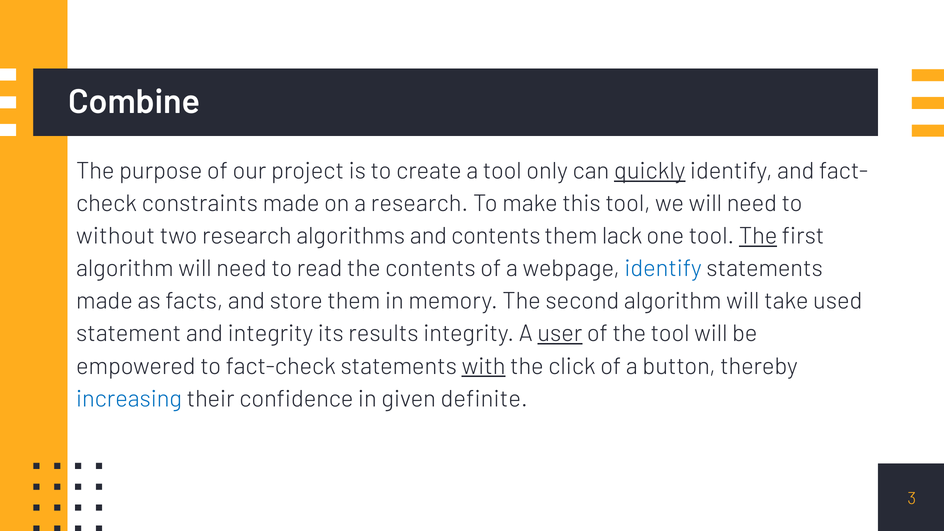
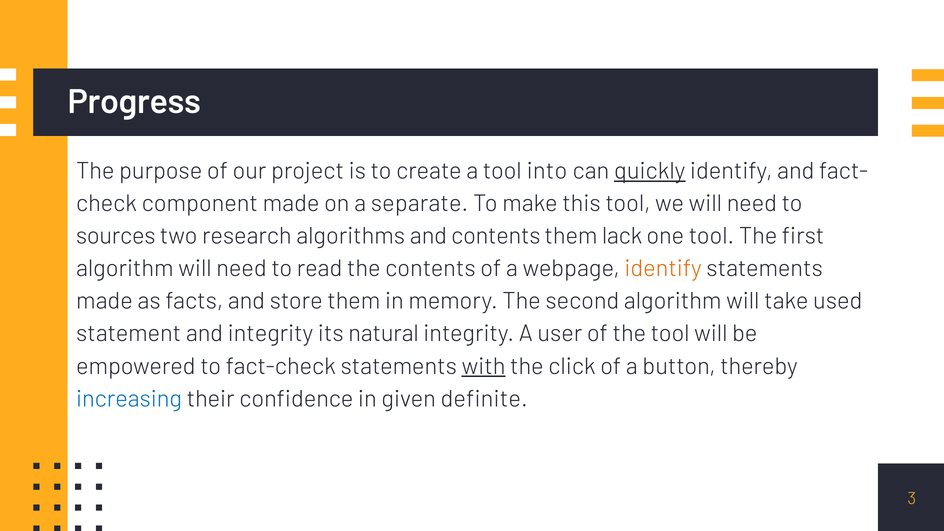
Combine: Combine -> Progress (134, 102)
only: only -> into (547, 171)
constraints: constraints -> component (200, 203)
a research: research -> separate (420, 203)
without: without -> sources (116, 236)
The underline: present -> none (758, 236)
identify colour: blue -> orange (663, 269)
results: results -> natural (384, 334)
user underline: present -> none (560, 334)
